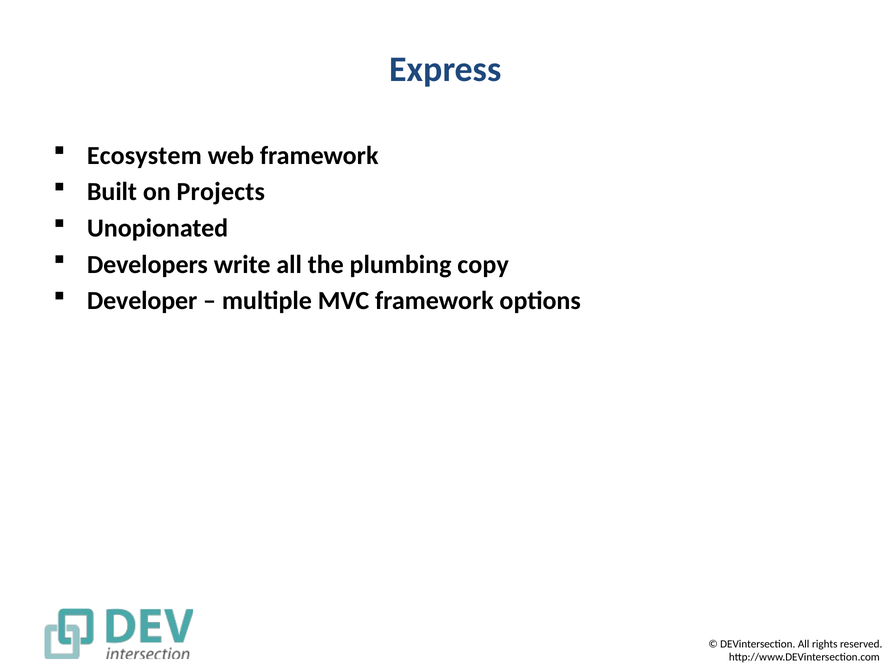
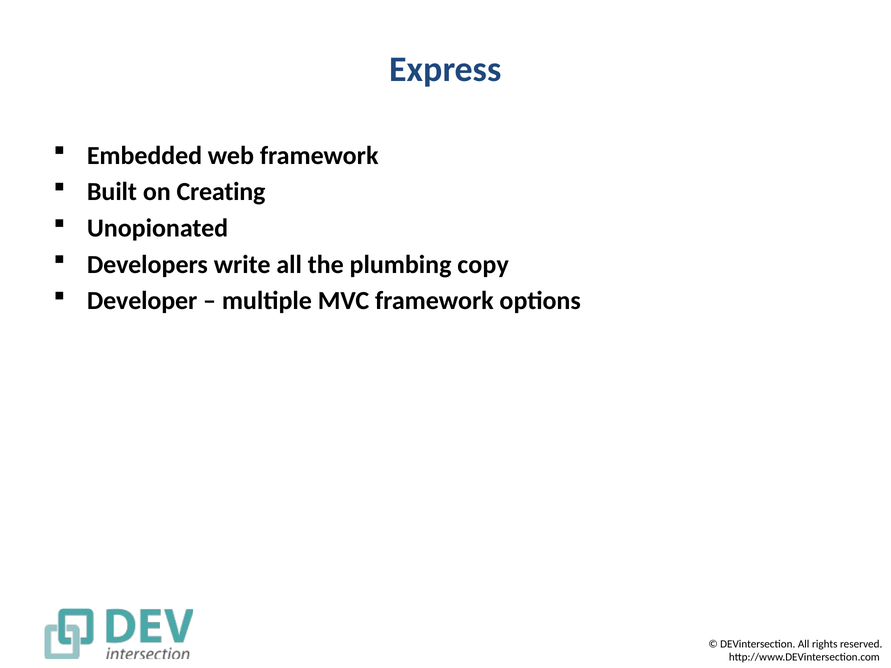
Ecosystem: Ecosystem -> Embedded (144, 156)
Projects: Projects -> Creating (221, 192)
